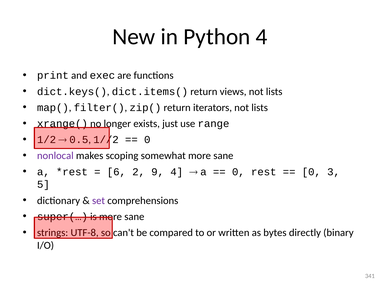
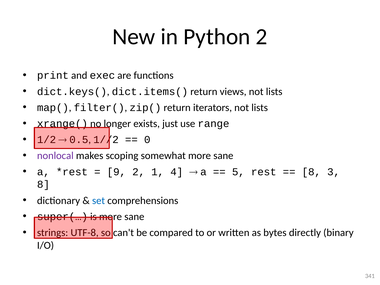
Python 4: 4 -> 2 (262, 37)
6: 6 -> 9 (116, 172)
9: 9 -> 1 (158, 172)
0: 0 -> 5 (238, 172)
0: 0 -> 8 (311, 172)
5: 5 -> 8 (43, 184)
set colour: purple -> blue (99, 201)
